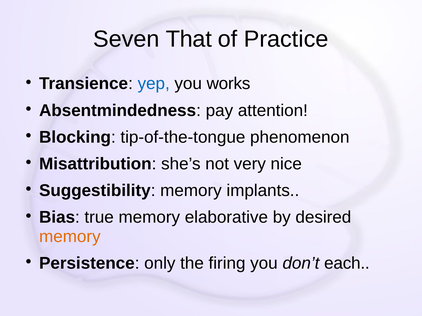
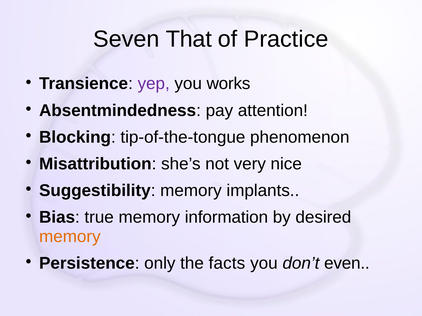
yep colour: blue -> purple (154, 84)
elaborative: elaborative -> information (226, 218)
firing: firing -> facts (227, 264)
each: each -> even (347, 264)
